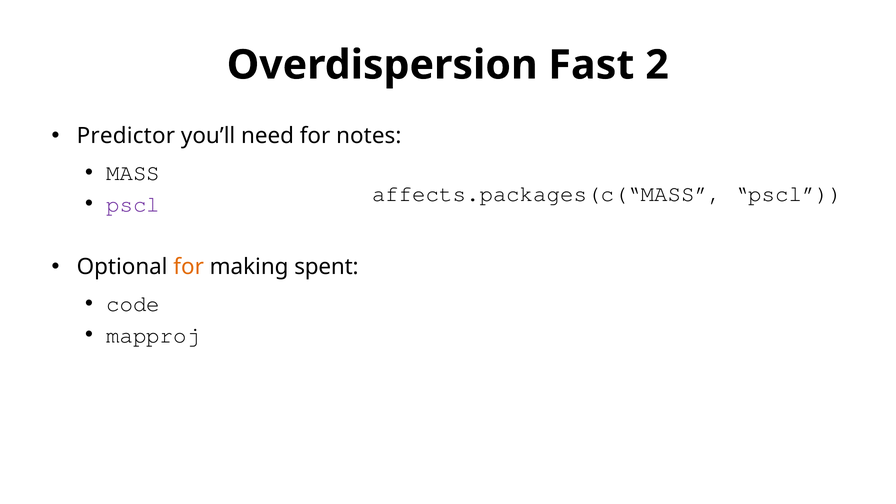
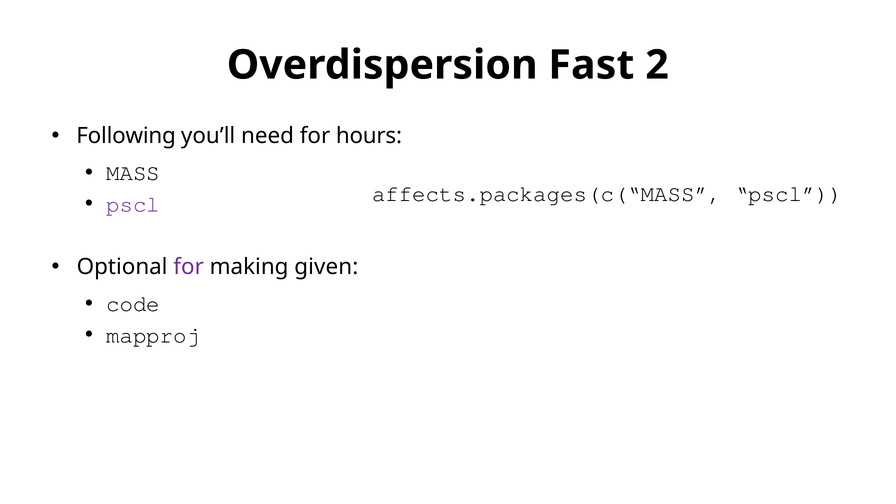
Predictor: Predictor -> Following (126, 136)
notes: notes -> hours (369, 136)
for colour: orange -> purple (189, 267)
spent: spent -> given (326, 267)
